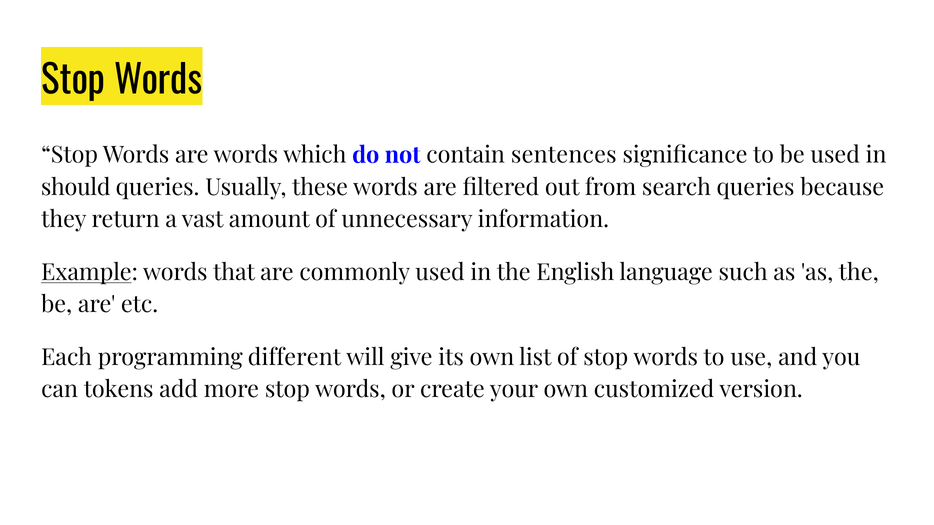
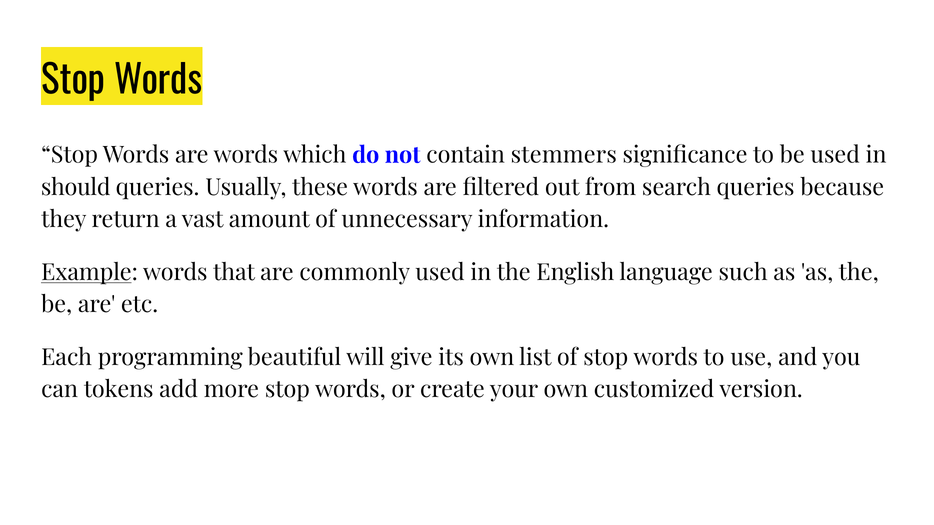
sentences: sentences -> stemmers (564, 155)
different: different -> beautiful (295, 358)
